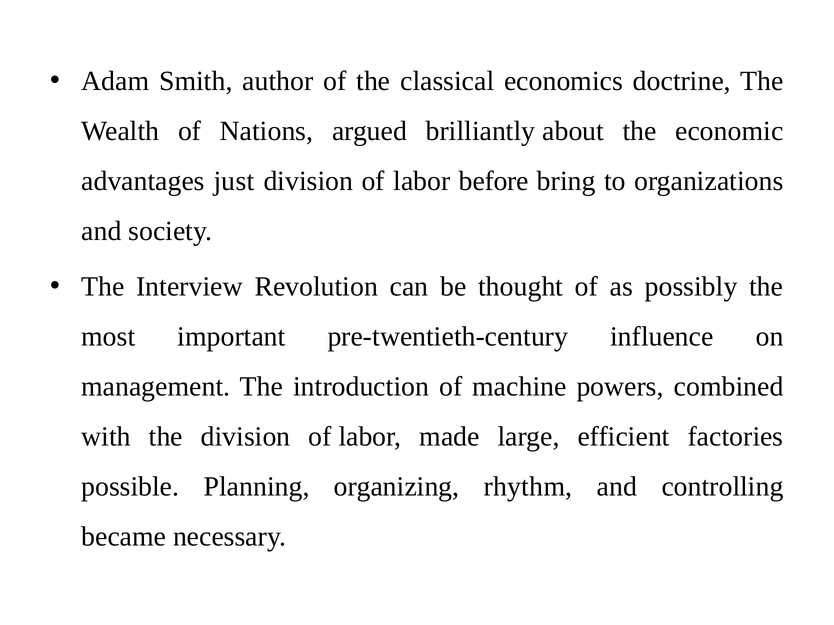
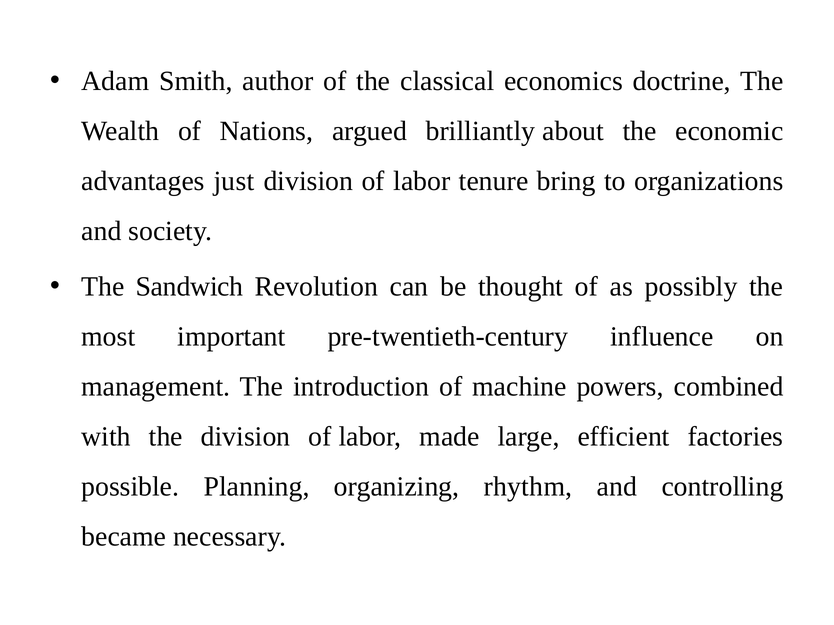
before: before -> tenure (494, 181)
Interview: Interview -> Sandwich (190, 287)
